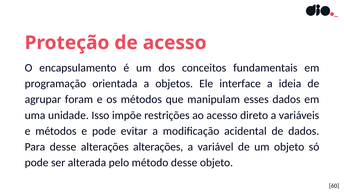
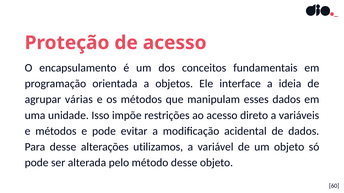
foram: foram -> várias (79, 100)
alterações alterações: alterações -> utilizamos (158, 147)
